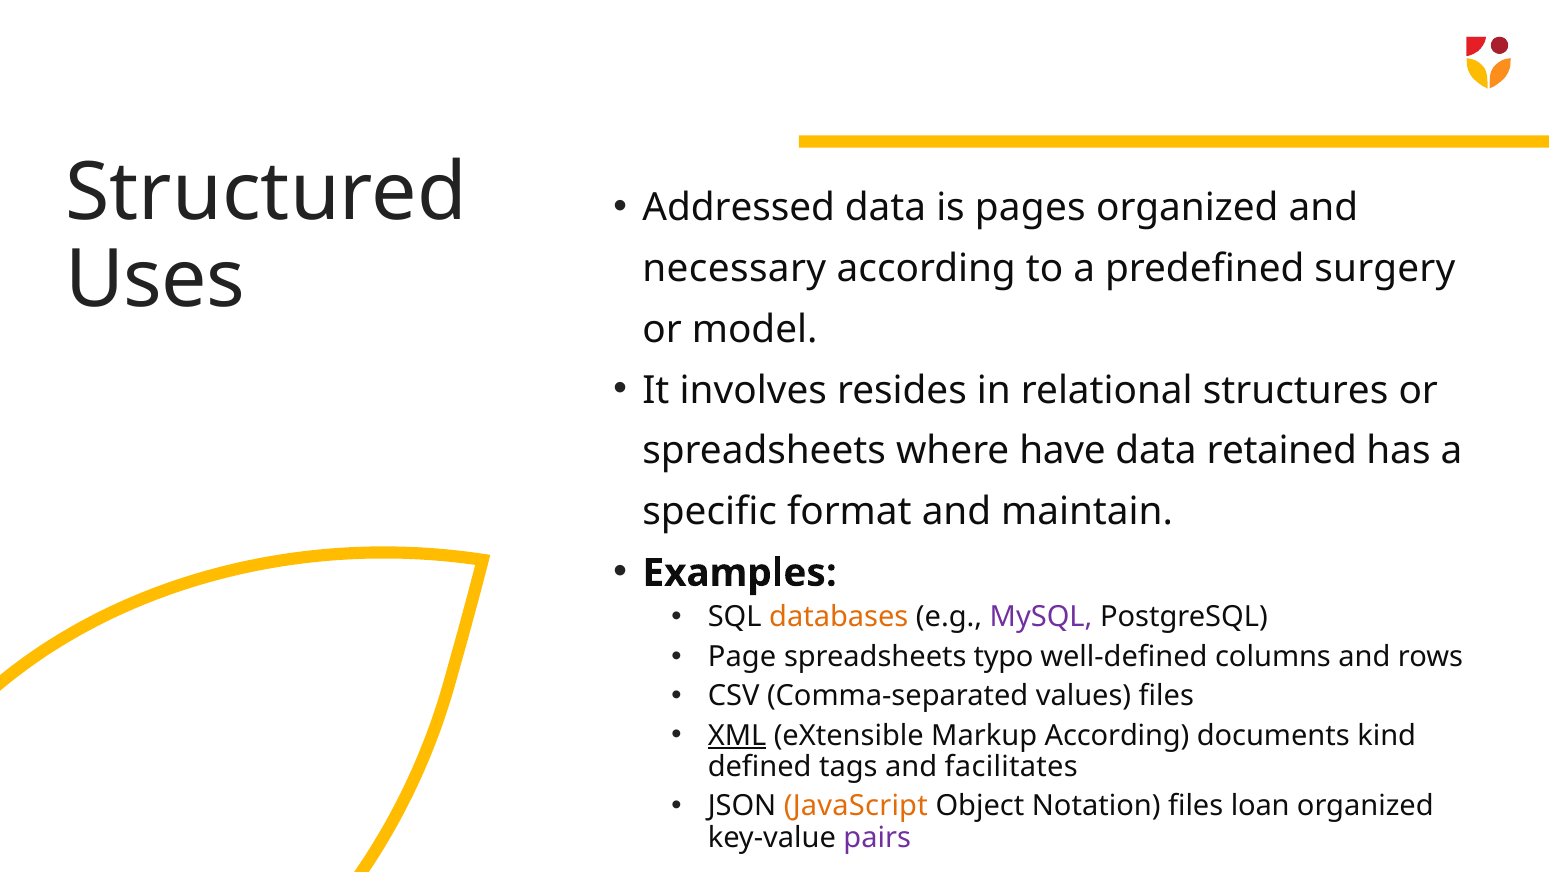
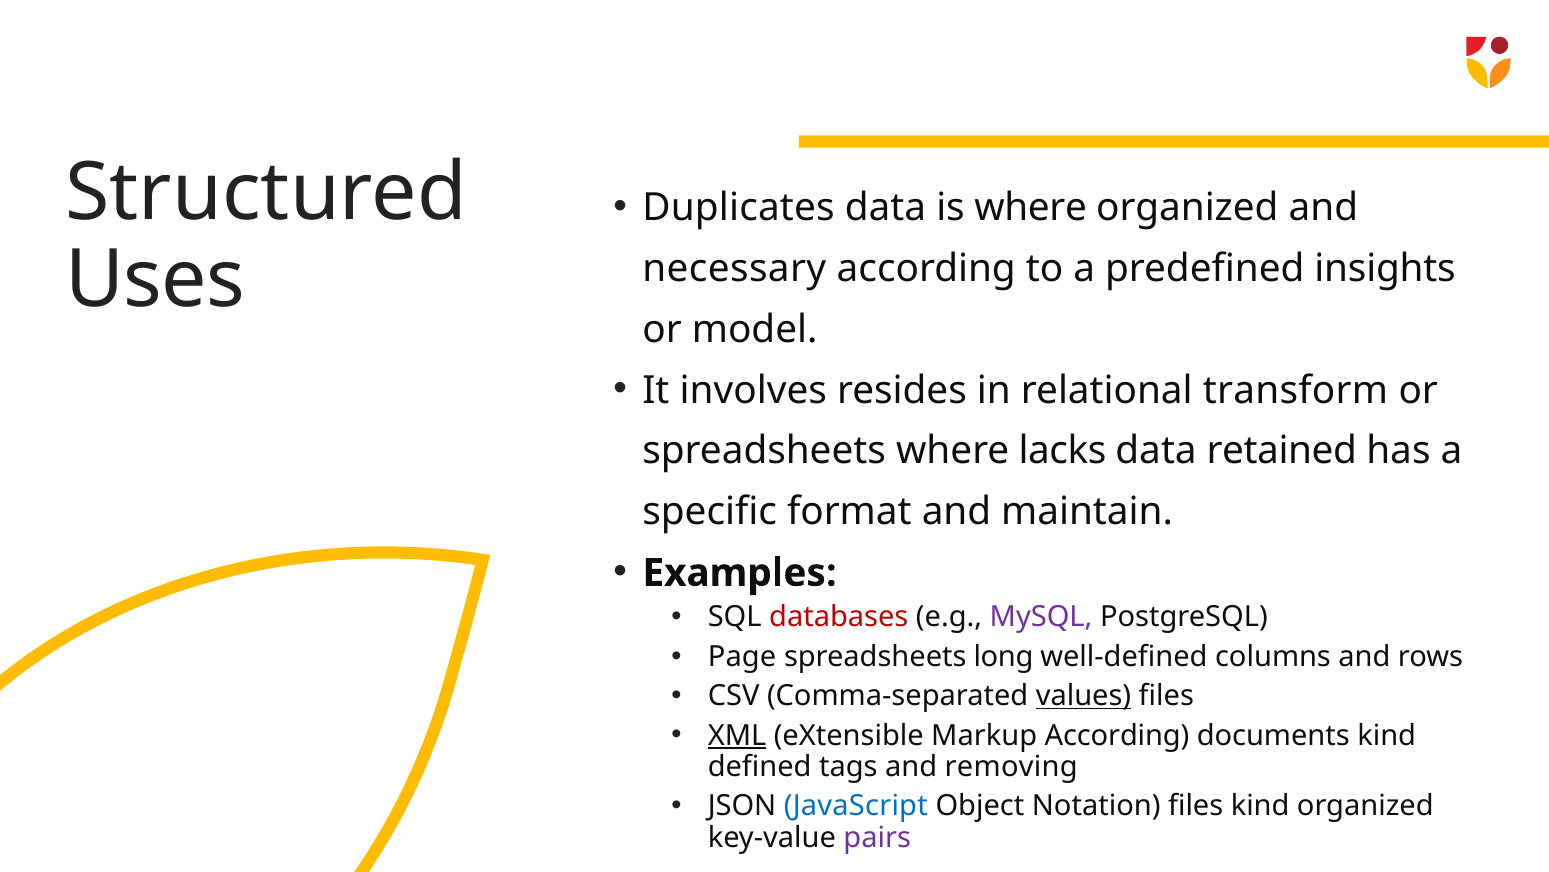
Addressed: Addressed -> Duplicates (739, 207)
is pages: pages -> where (1031, 207)
surgery: surgery -> insights (1385, 268)
structures: structures -> transform (1295, 390)
have: have -> lacks (1063, 451)
databases colour: orange -> red (839, 617)
typo: typo -> long (1004, 656)
values underline: none -> present (1083, 695)
facilitates: facilitates -> removing (1011, 766)
JavaScript colour: orange -> blue (856, 806)
files loan: loan -> kind (1260, 806)
